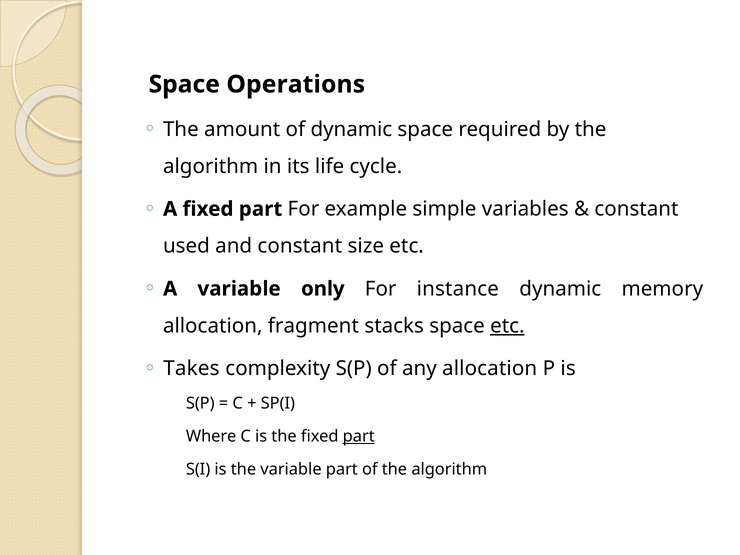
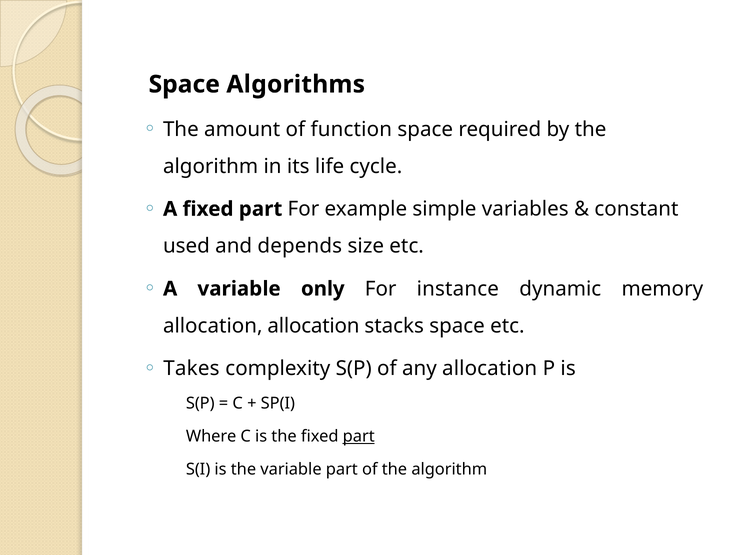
Operations: Operations -> Algorithms (296, 84)
of dynamic: dynamic -> function (351, 129)
and constant: constant -> depends (300, 246)
allocation fragment: fragment -> allocation (314, 326)
etc underline: present -> none (507, 326)
